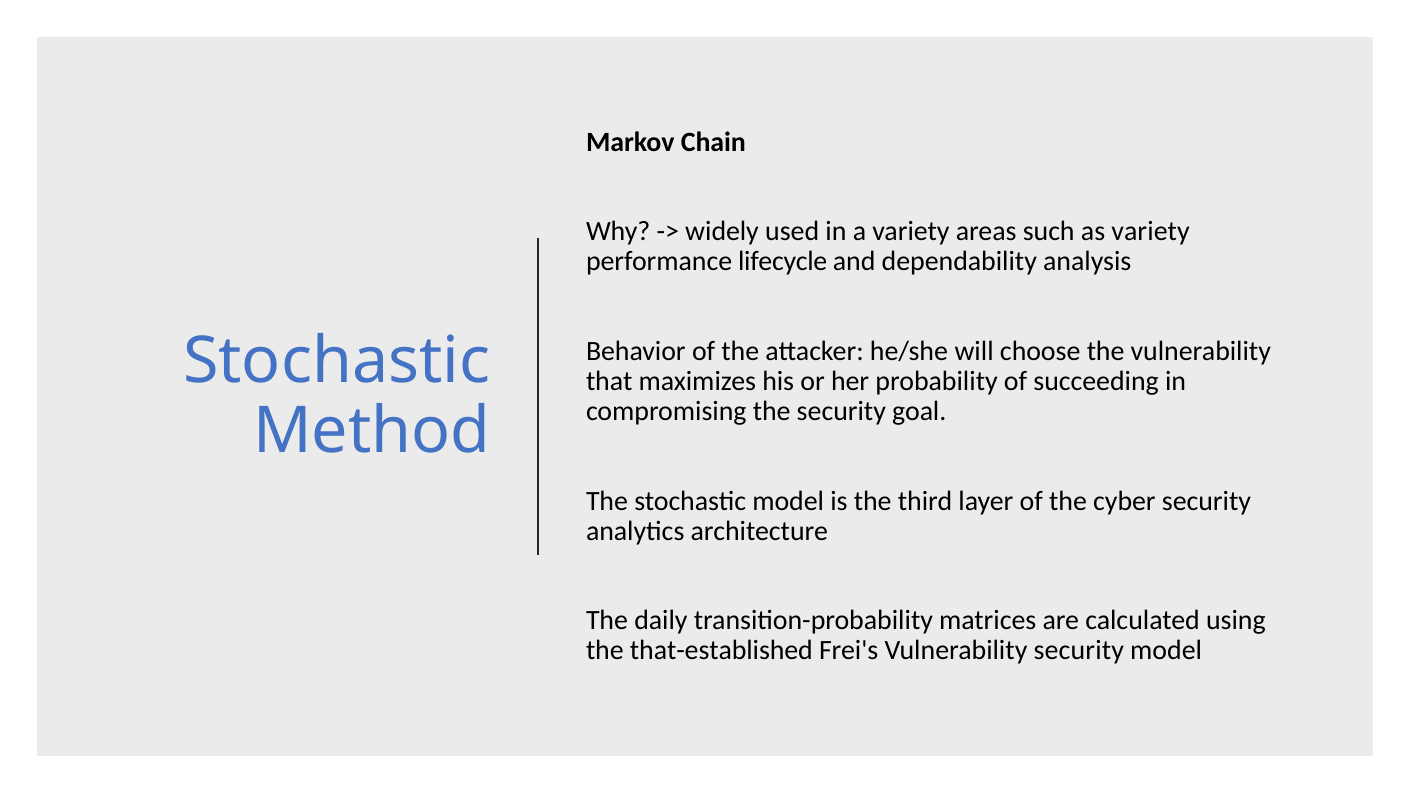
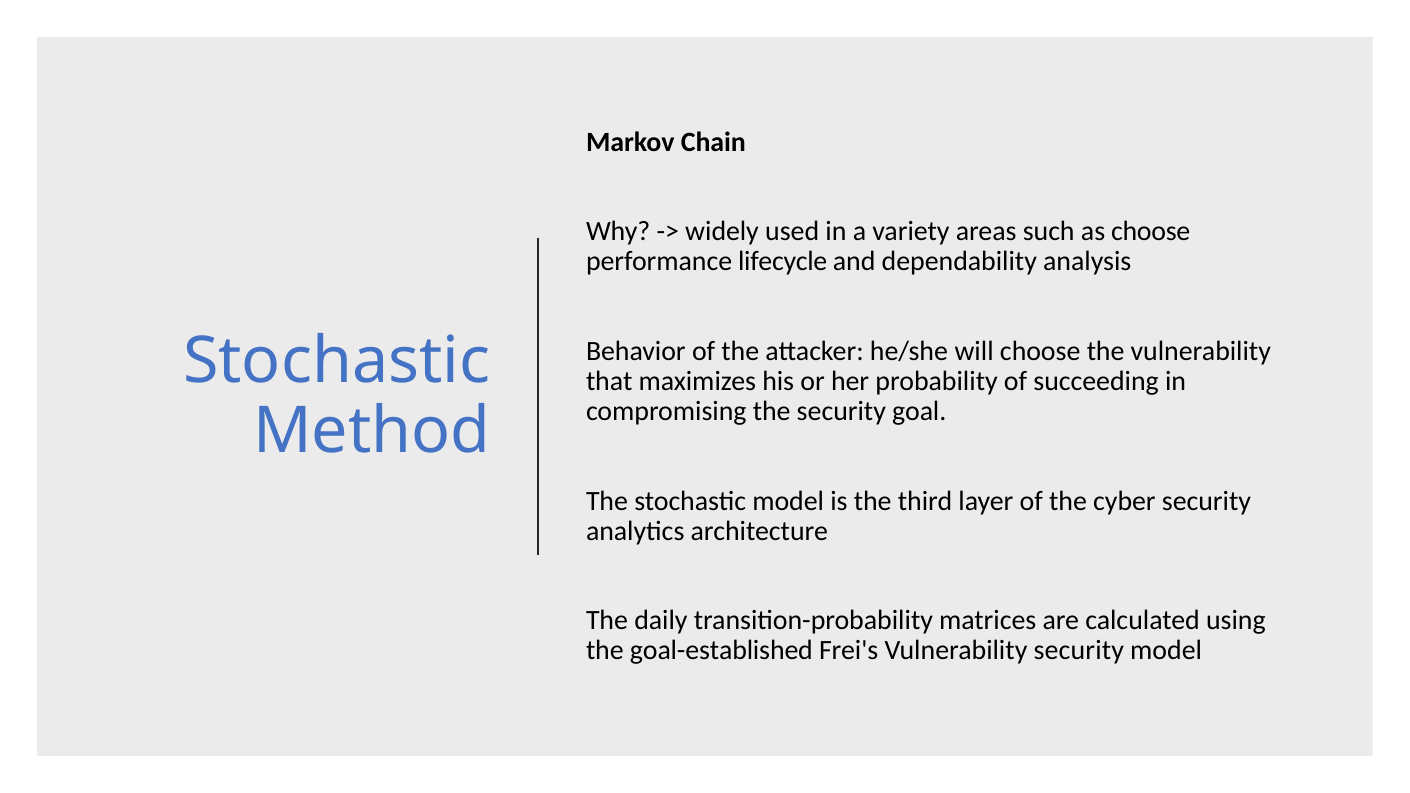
as variety: variety -> choose (1151, 232)
that-established: that-established -> goal-established (721, 651)
